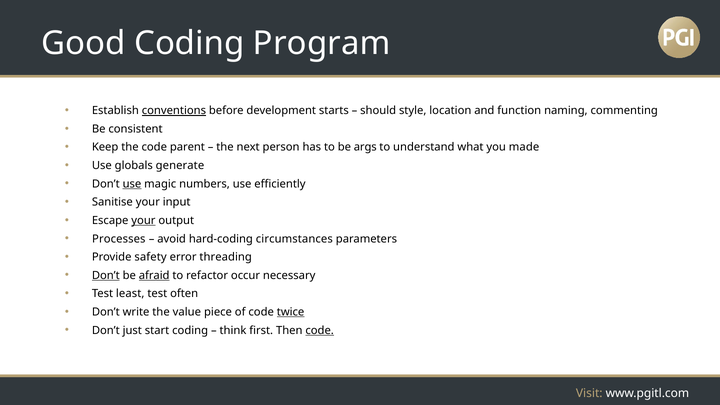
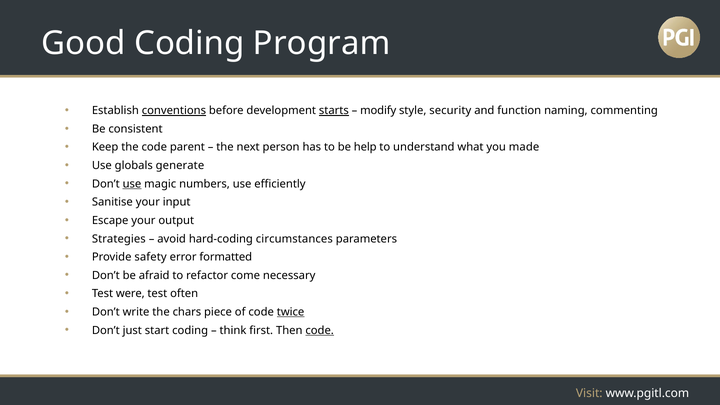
starts underline: none -> present (334, 111)
should: should -> modify (378, 111)
location: location -> security (450, 111)
args: args -> help (365, 147)
your underline: present -> none (143, 220)
Processes: Processes -> Strategies (119, 239)
threading: threading -> formatted (226, 257)
Don’t underline: present -> none (106, 275)
afraid underline: present -> none (154, 275)
occur: occur -> come (246, 275)
least: least -> were (130, 294)
value: value -> chars (187, 312)
